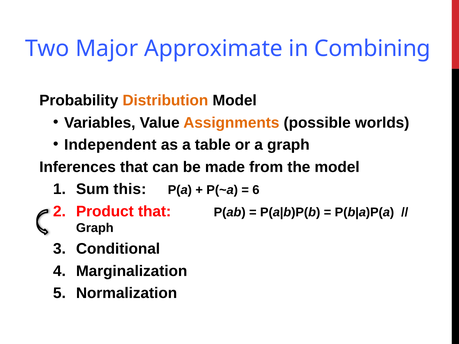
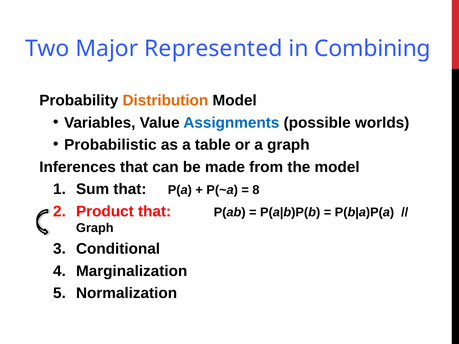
Approximate: Approximate -> Represented (213, 49)
Assignments colour: orange -> blue (231, 123)
Independent: Independent -> Probabilistic (110, 145)
Sum this: this -> that (130, 189)
6: 6 -> 8 (256, 190)
